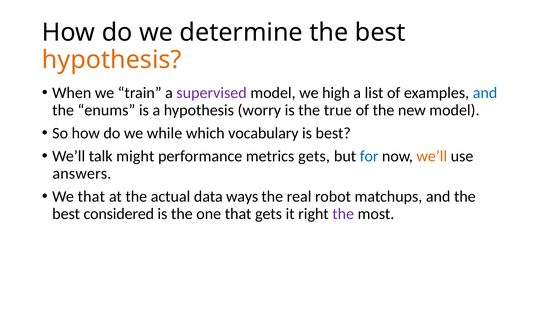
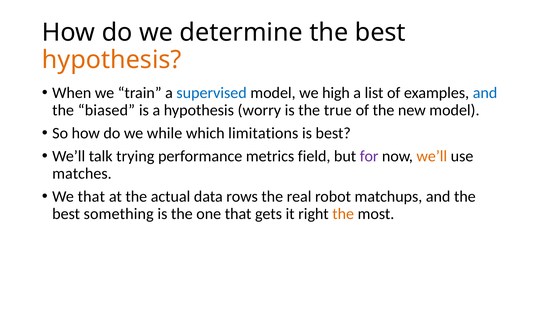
supervised colour: purple -> blue (212, 93)
enums: enums -> biased (106, 110)
vocabulary: vocabulary -> limitations (263, 133)
might: might -> trying (135, 156)
metrics gets: gets -> field (314, 156)
for colour: blue -> purple (369, 156)
answers: answers -> matches (82, 174)
ways: ways -> rows (242, 197)
considered: considered -> something (119, 214)
the colour: purple -> orange (343, 214)
